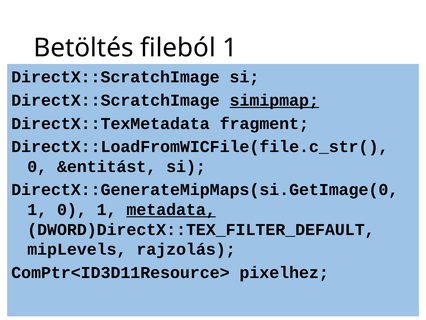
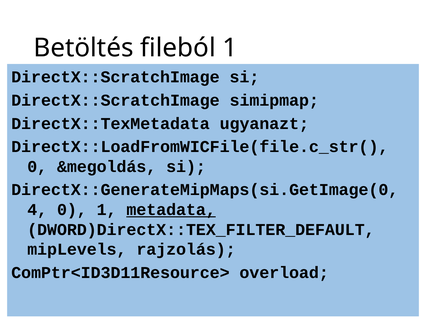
simipmap underline: present -> none (274, 100)
fragment: fragment -> ugyanazt (264, 123)
&entitást: &entitást -> &megoldás (107, 166)
1: 1 -> 4 (37, 209)
pixelhez: pixelhez -> overload (284, 272)
